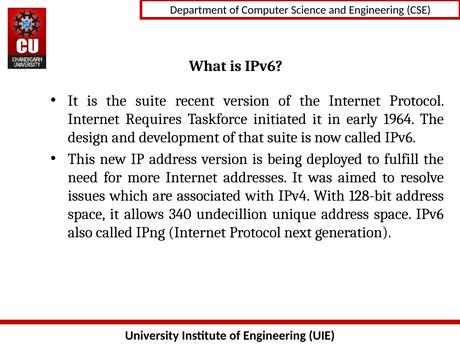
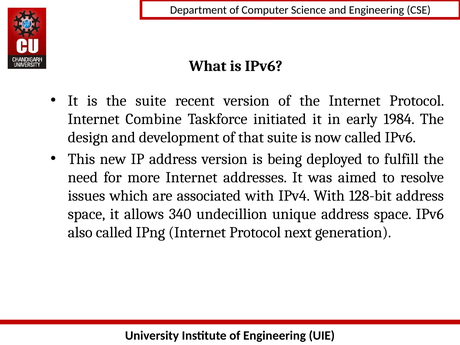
Requires: Requires -> Combine (154, 119)
1964: 1964 -> 1984 (399, 119)
